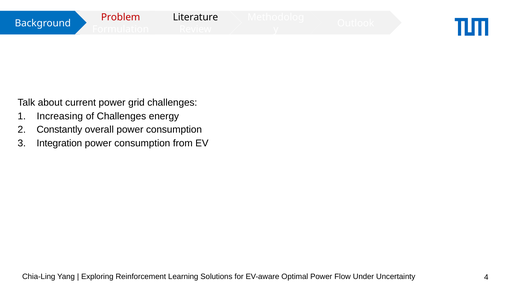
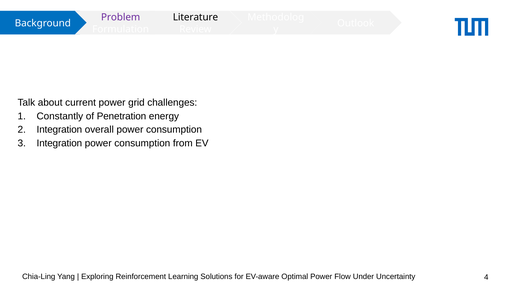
Problem colour: red -> purple (121, 17)
Increasing: Increasing -> Constantly (60, 116)
of Challenges: Challenges -> Penetration (122, 116)
Constantly: Constantly -> Integration (59, 130)
